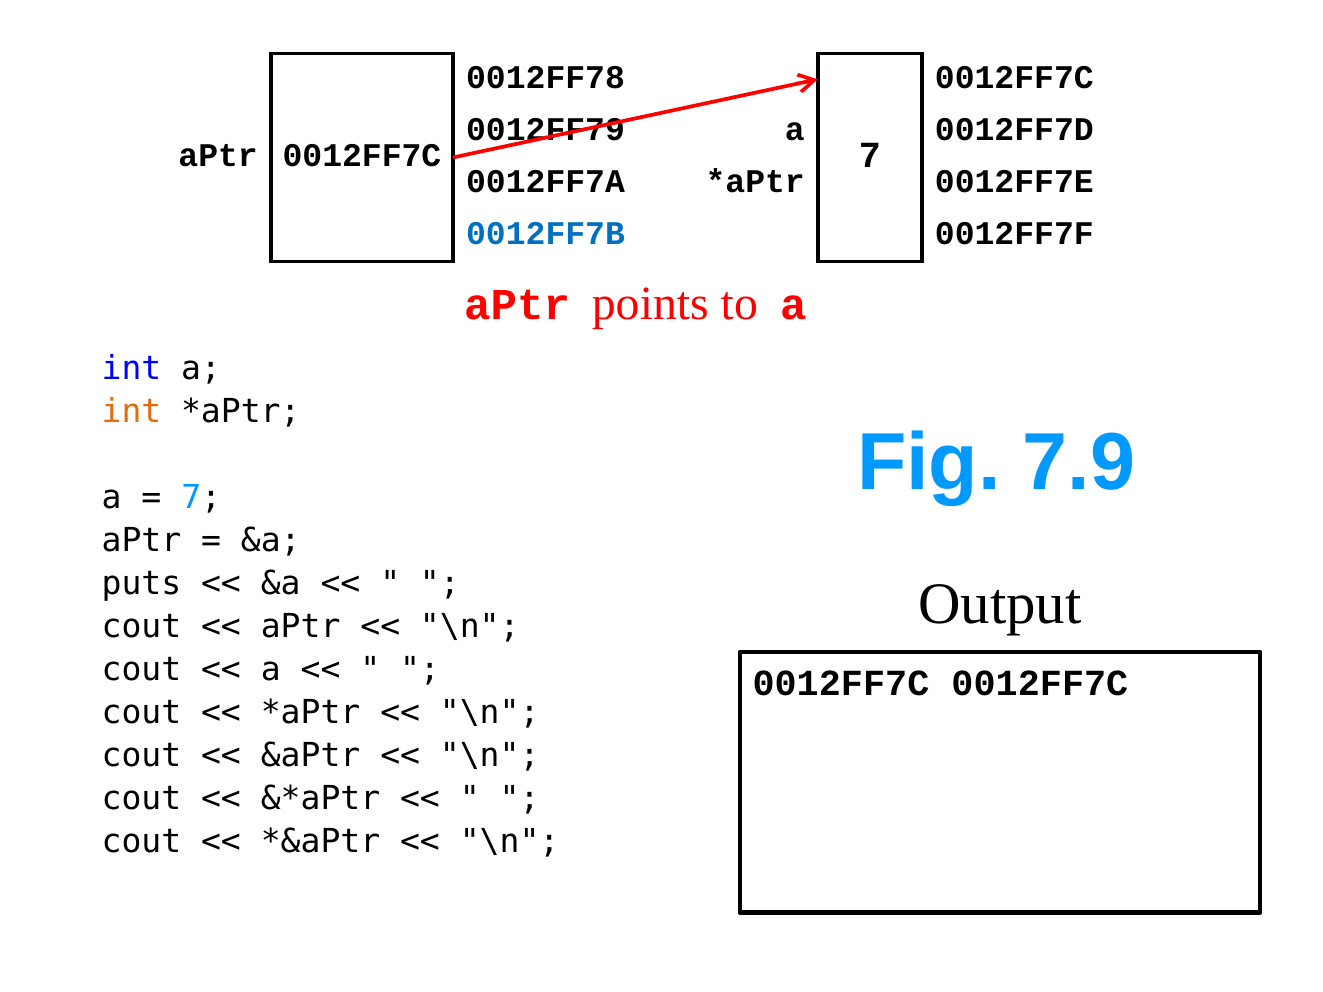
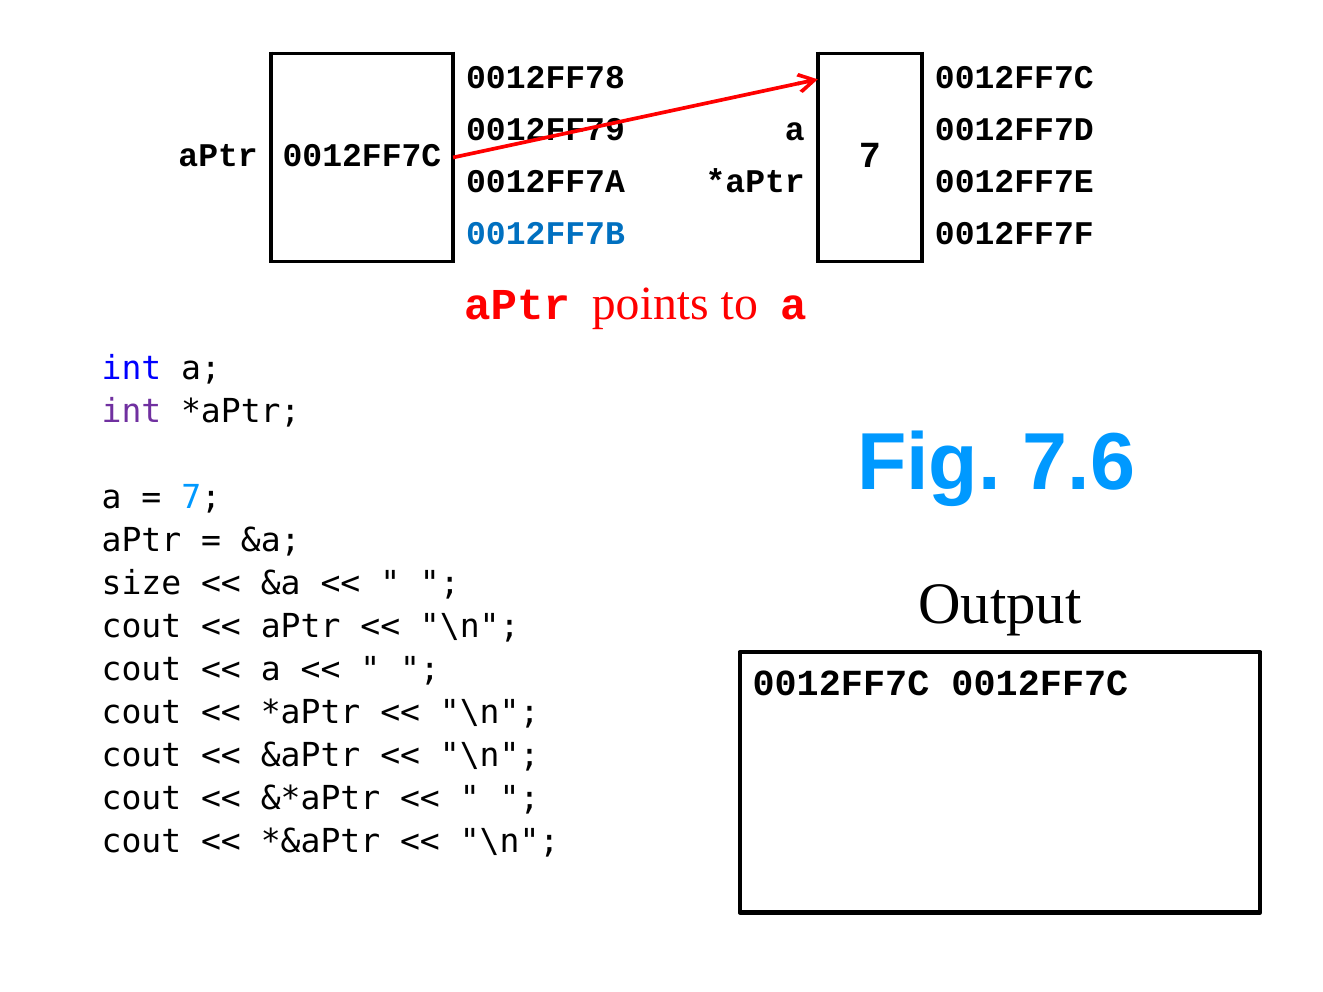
int colour: orange -> purple (132, 412)
7.9: 7.9 -> 7.6 (1079, 463)
puts: puts -> size (141, 584)
